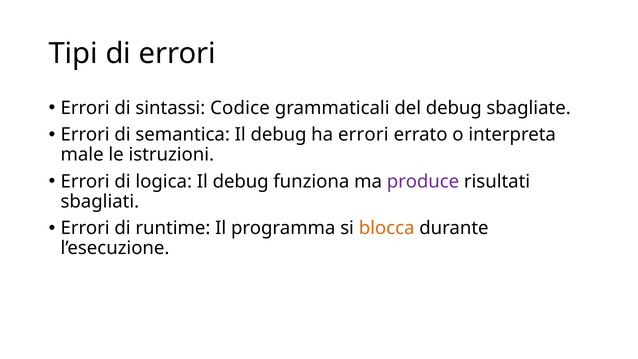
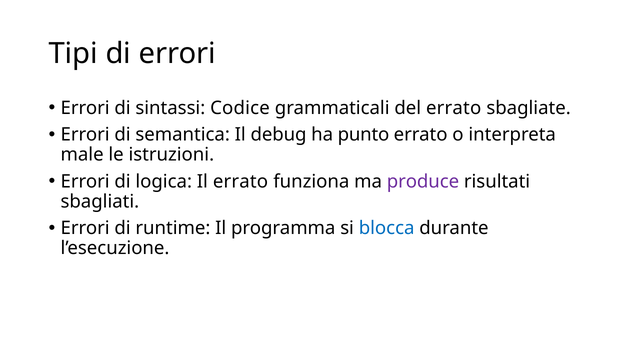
del debug: debug -> errato (454, 108)
ha errori: errori -> punto (364, 135)
logica Il debug: debug -> errato (241, 181)
blocca colour: orange -> blue (387, 228)
